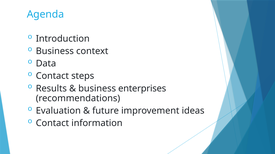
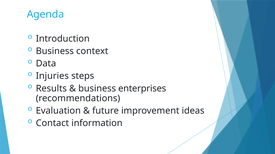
Contact: Contact -> Injuries (52, 76)
